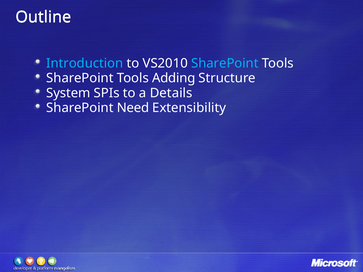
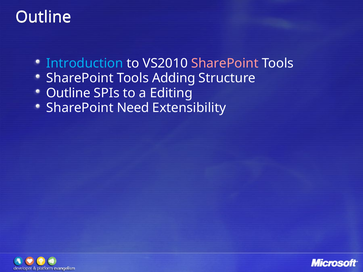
SharePoint colour: light blue -> pink (225, 63)
System: System -> Outline (68, 93)
Details: Details -> Editing (171, 93)
